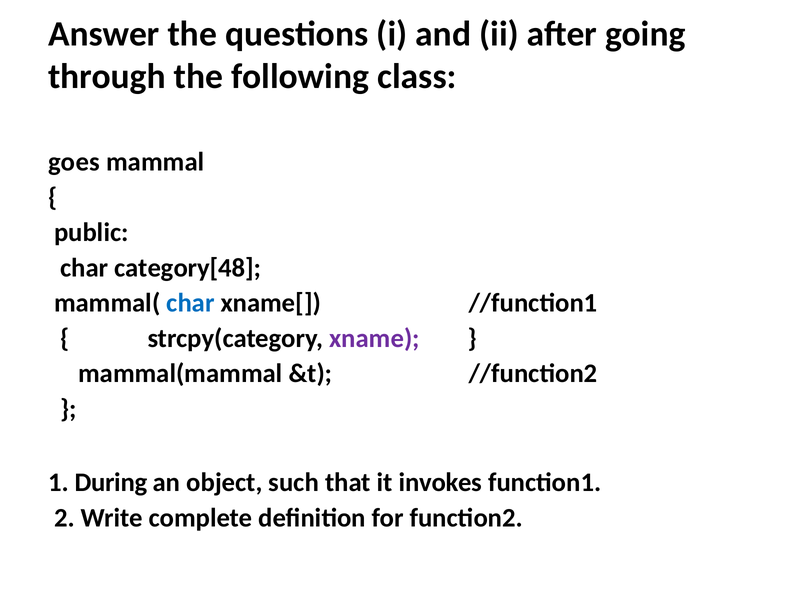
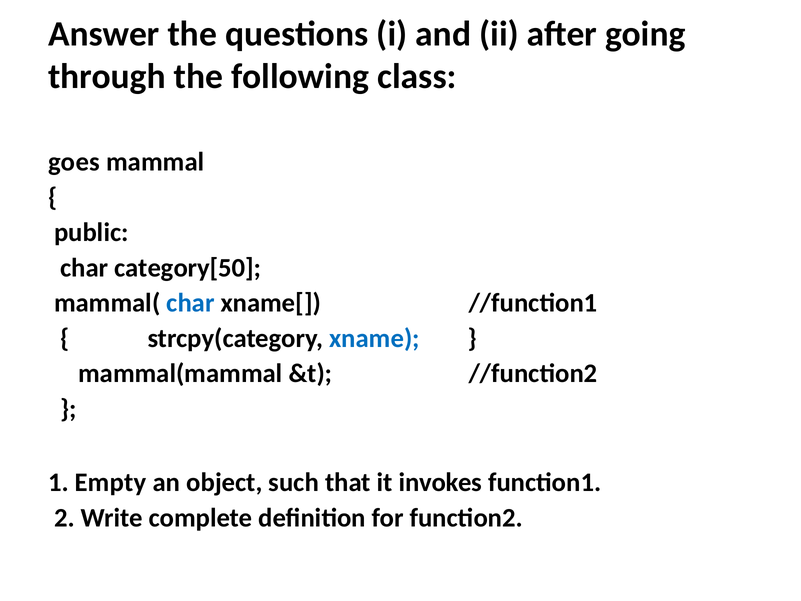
category[48: category[48 -> category[50 (188, 268)
xname colour: purple -> blue (374, 338)
During: During -> Empty (111, 482)
